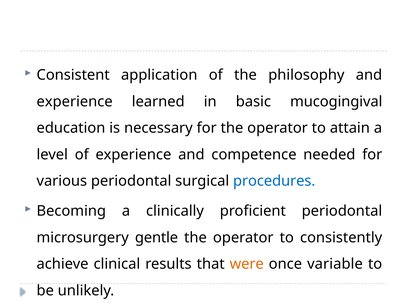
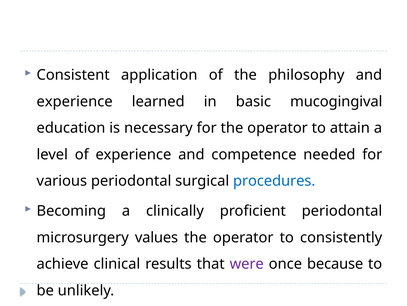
gentle: gentle -> values (157, 237)
were colour: orange -> purple (247, 263)
variable: variable -> because (335, 263)
